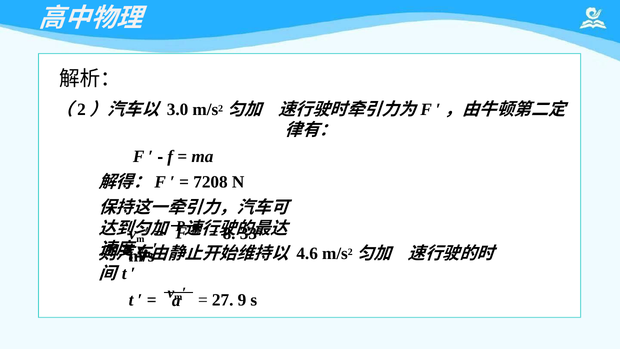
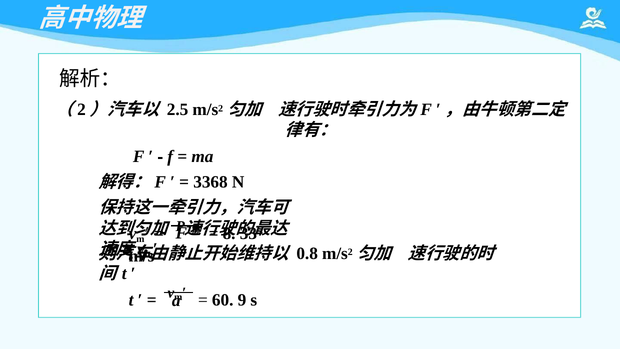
3.0: 3.0 -> 2.5 (178, 109)
7208: 7208 -> 3368 (210, 182)
4.6: 4.6 -> 0.8 (307, 253)
27: 27 -> 60 (223, 300)
